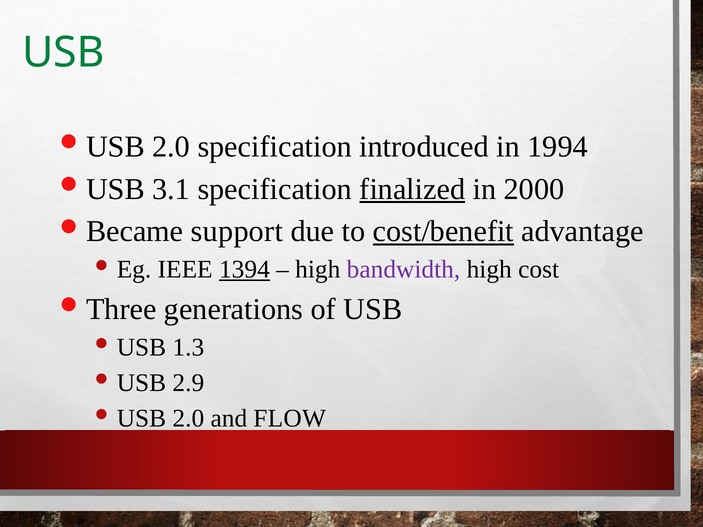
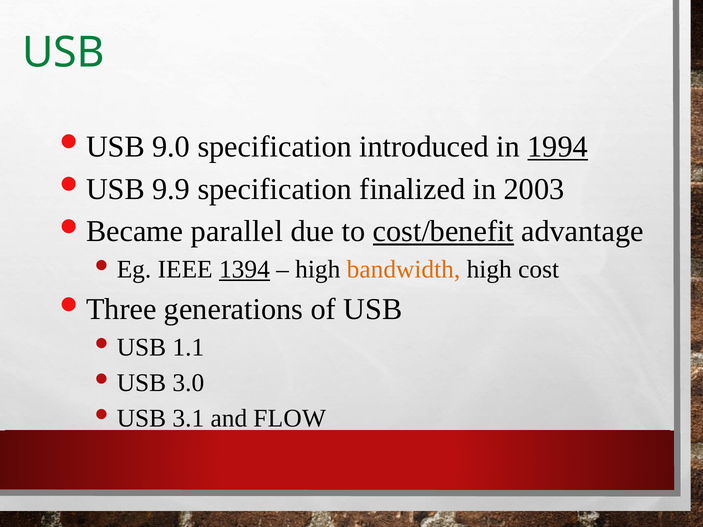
2.0: 2.0 -> 9.0 (171, 147)
1994 underline: none -> present (558, 147)
3.1: 3.1 -> 9.9 (171, 189)
finalized underline: present -> none (412, 189)
2000: 2000 -> 2003 (534, 189)
support: support -> parallel (237, 232)
bandwidth colour: purple -> orange (403, 270)
1.3: 1.3 -> 1.1 (188, 348)
2.9: 2.9 -> 3.0 (188, 383)
2.0: 2.0 -> 3.1 (188, 419)
